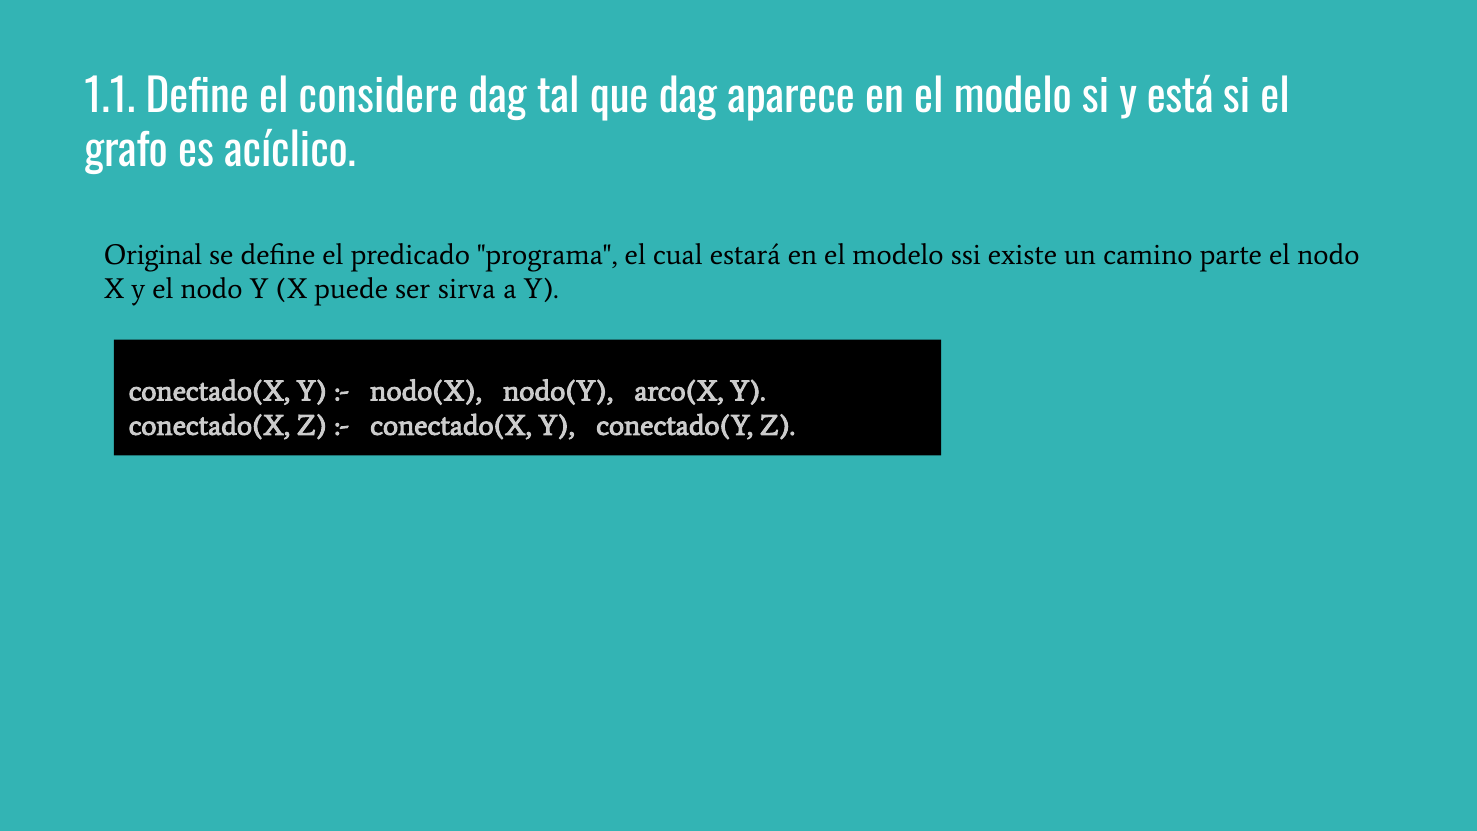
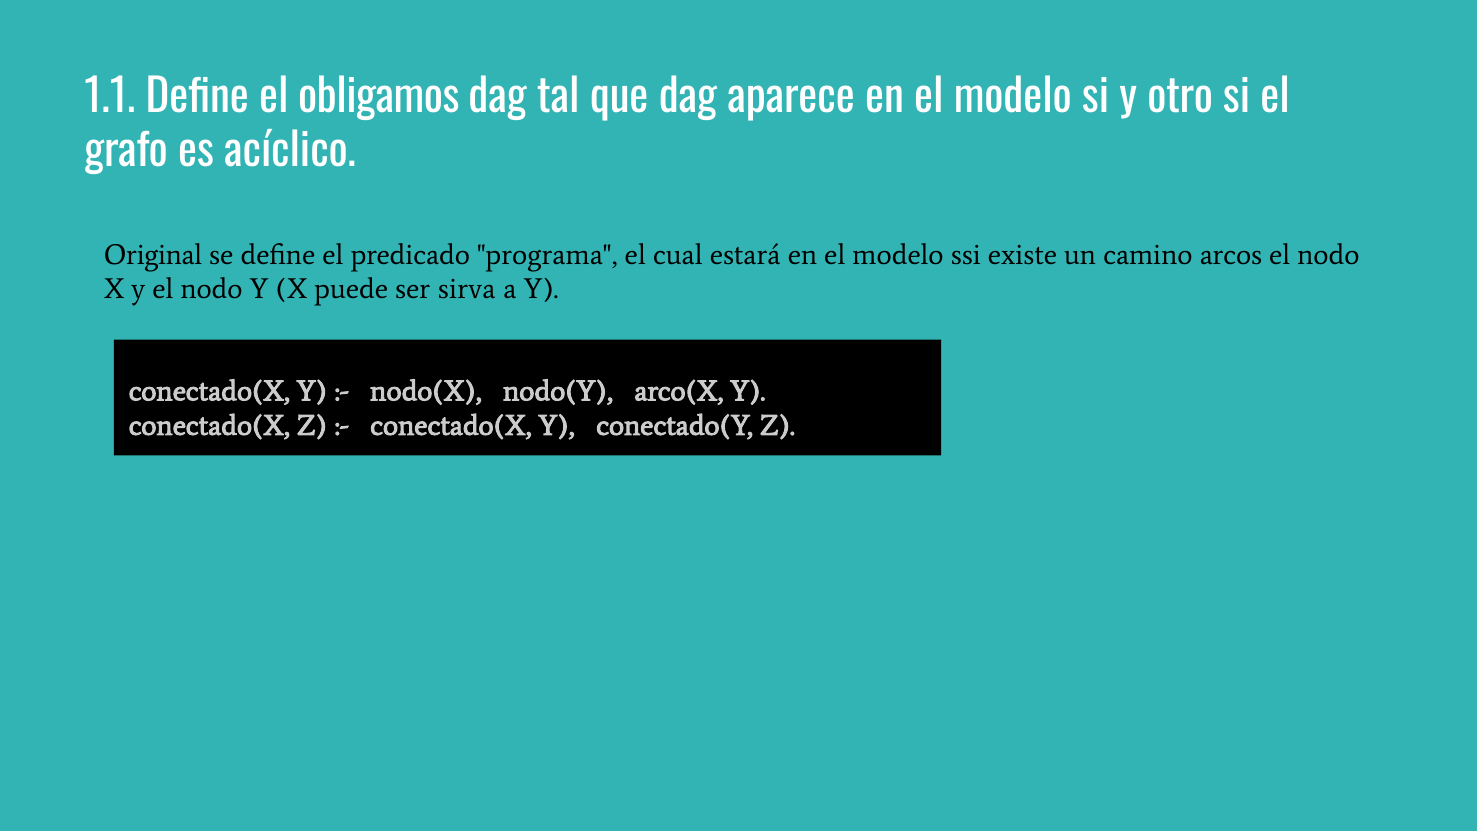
considere: considere -> obligamos (379, 98)
está: está -> otro (1180, 98)
parte: parte -> arcos (1231, 255)
